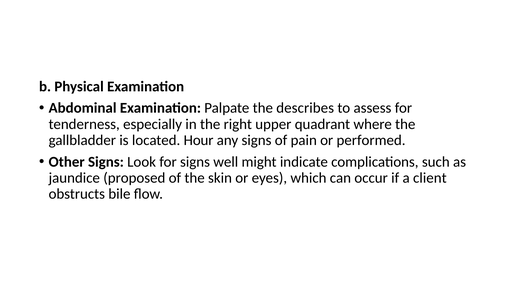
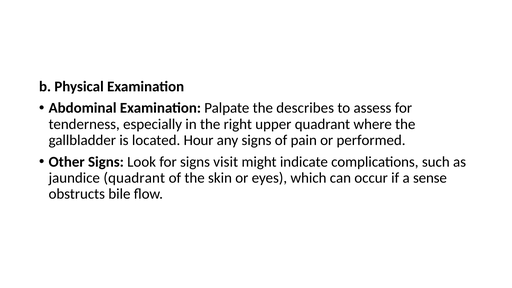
well: well -> visit (226, 162)
jaundice proposed: proposed -> quadrant (134, 178)
client: client -> sense (430, 178)
